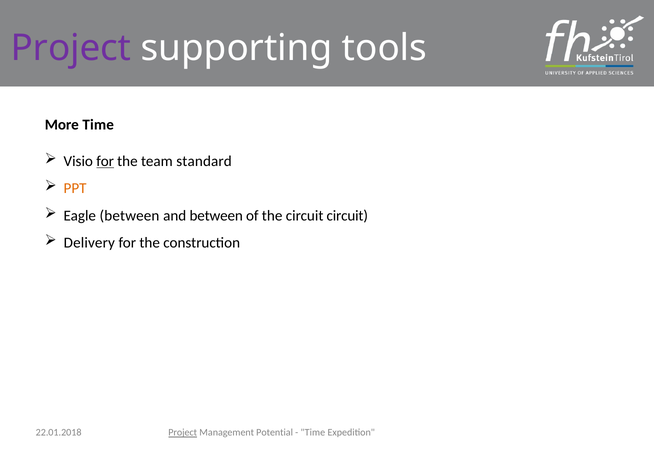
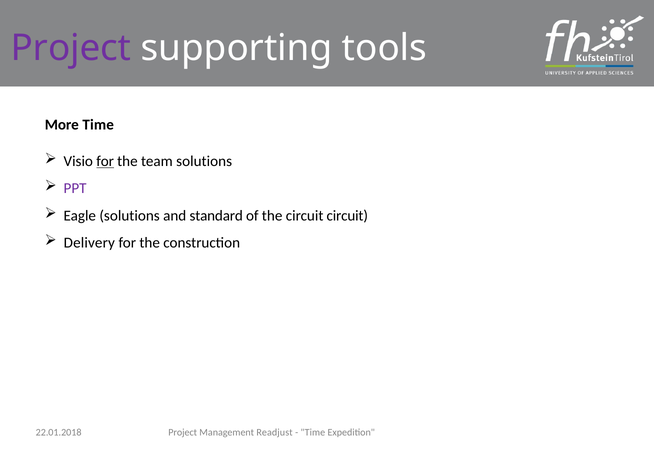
team standard: standard -> solutions (204, 161)
PPT colour: orange -> purple (75, 188)
Eagle between: between -> solutions (130, 215)
and between: between -> standard (216, 215)
Project underline: present -> none (183, 432)
Potential: Potential -> Readjust (275, 432)
